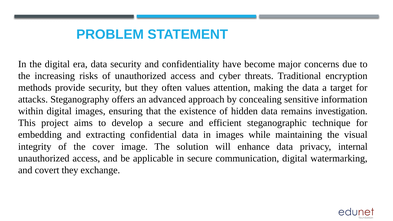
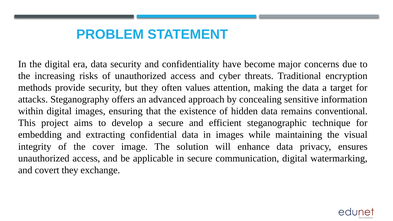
investigation: investigation -> conventional (341, 111)
internal: internal -> ensures (353, 147)
